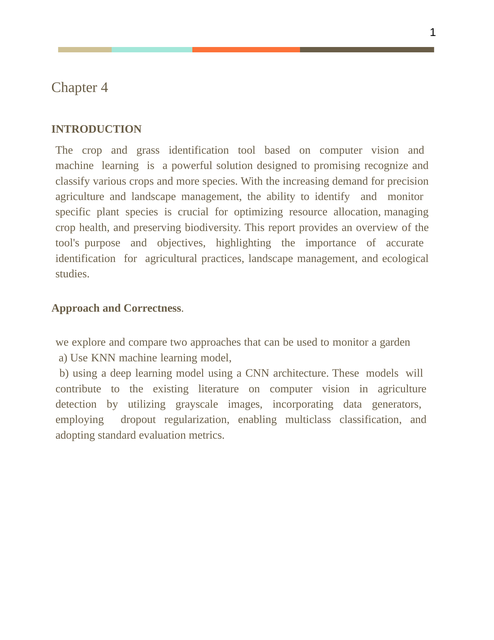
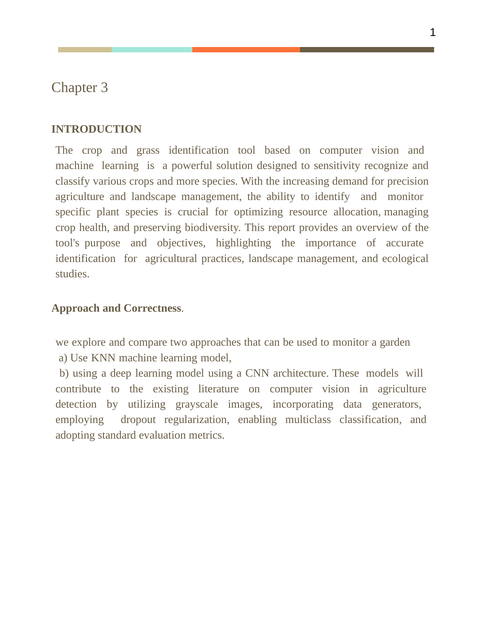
4: 4 -> 3 (104, 87)
promising: promising -> sensitivity (337, 165)
